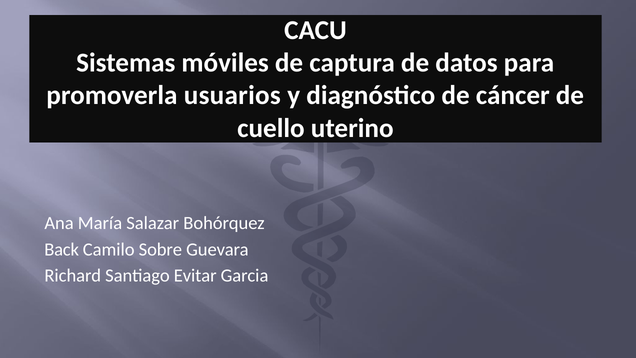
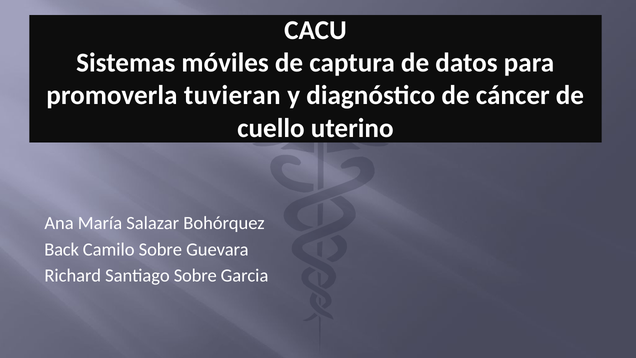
usuarios: usuarios -> tuvieran (232, 95)
Santiago Evitar: Evitar -> Sobre (195, 275)
